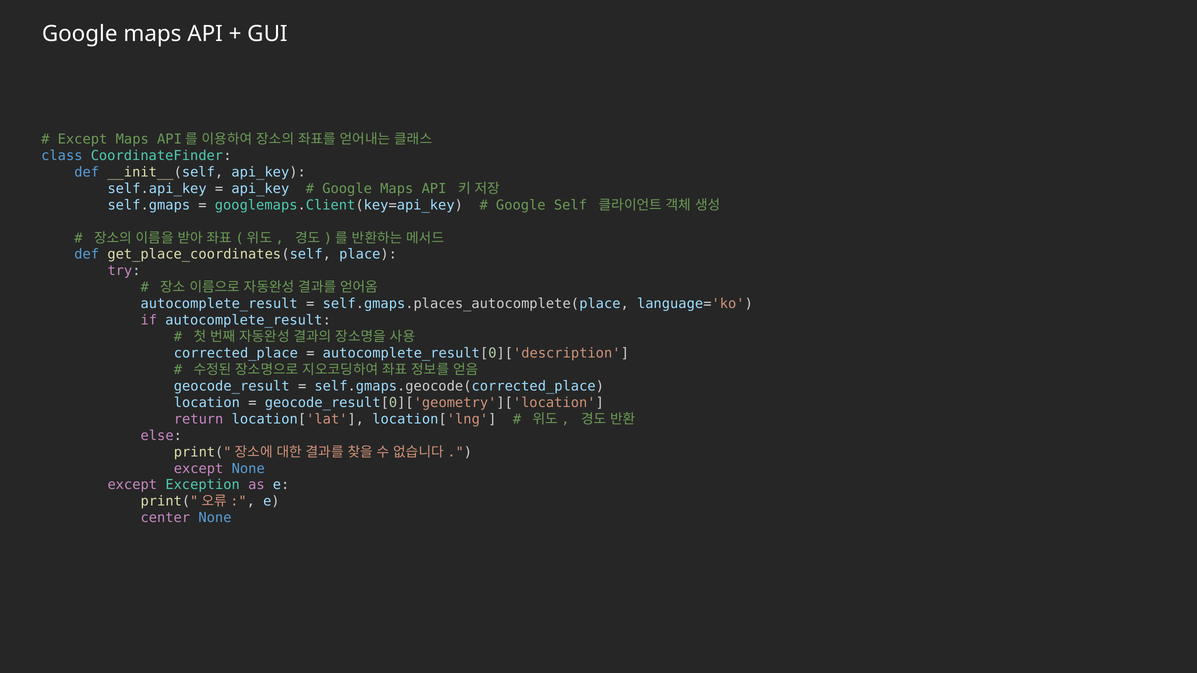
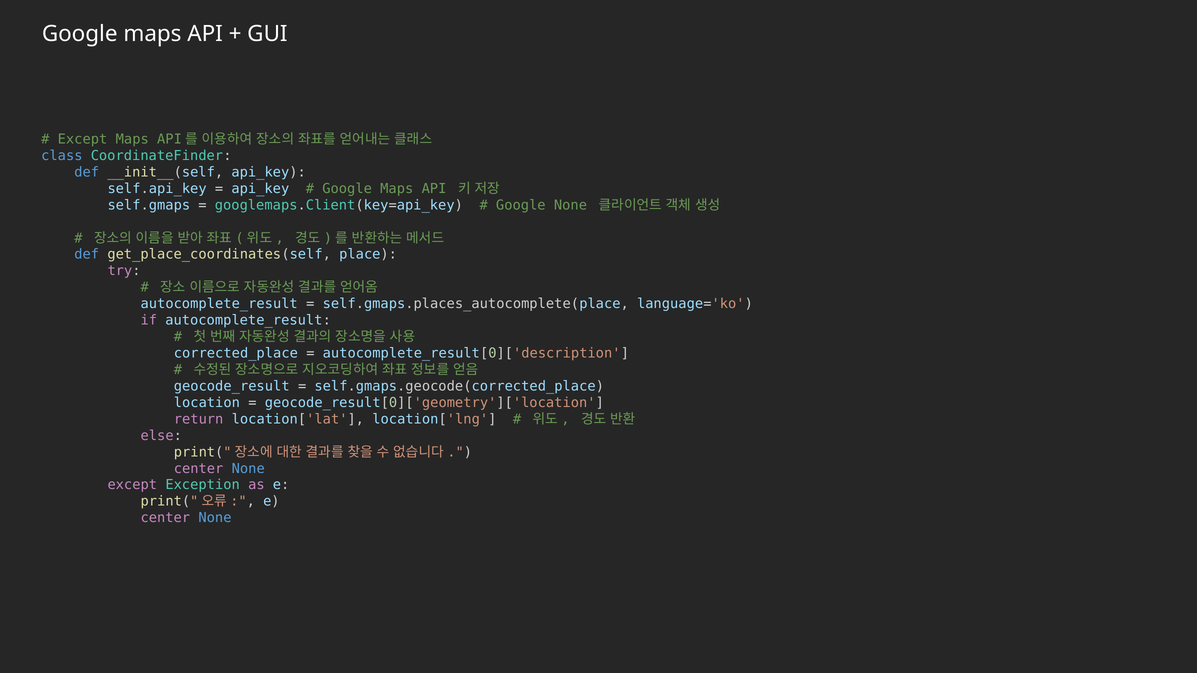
Google Self: Self -> None (570, 205)
except: except -> center (199, 469)
